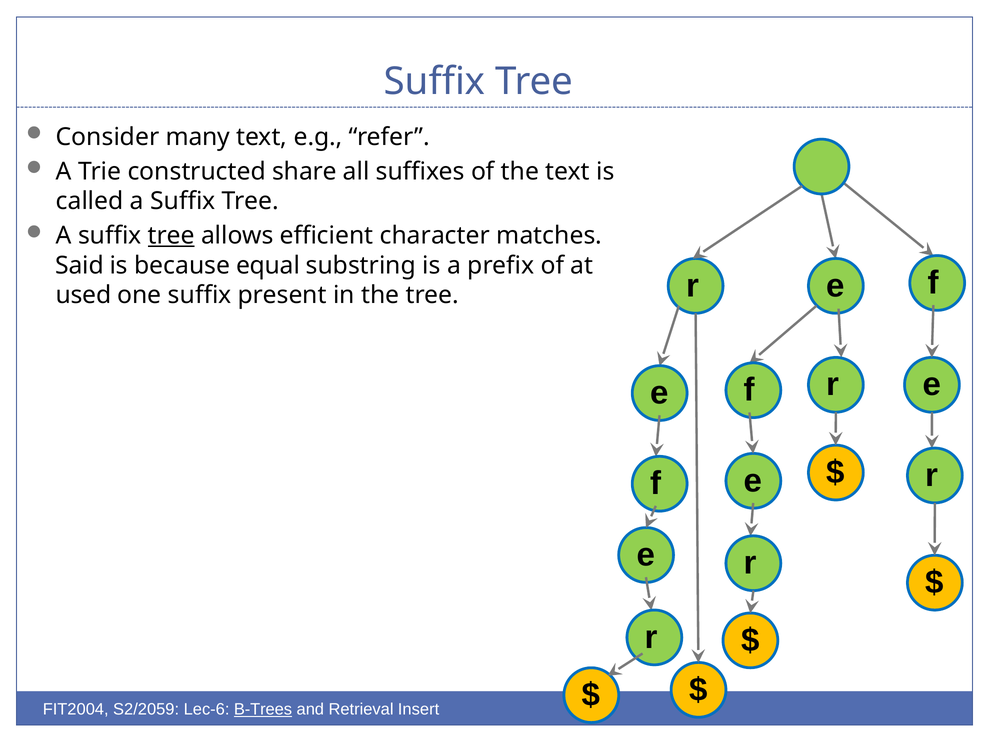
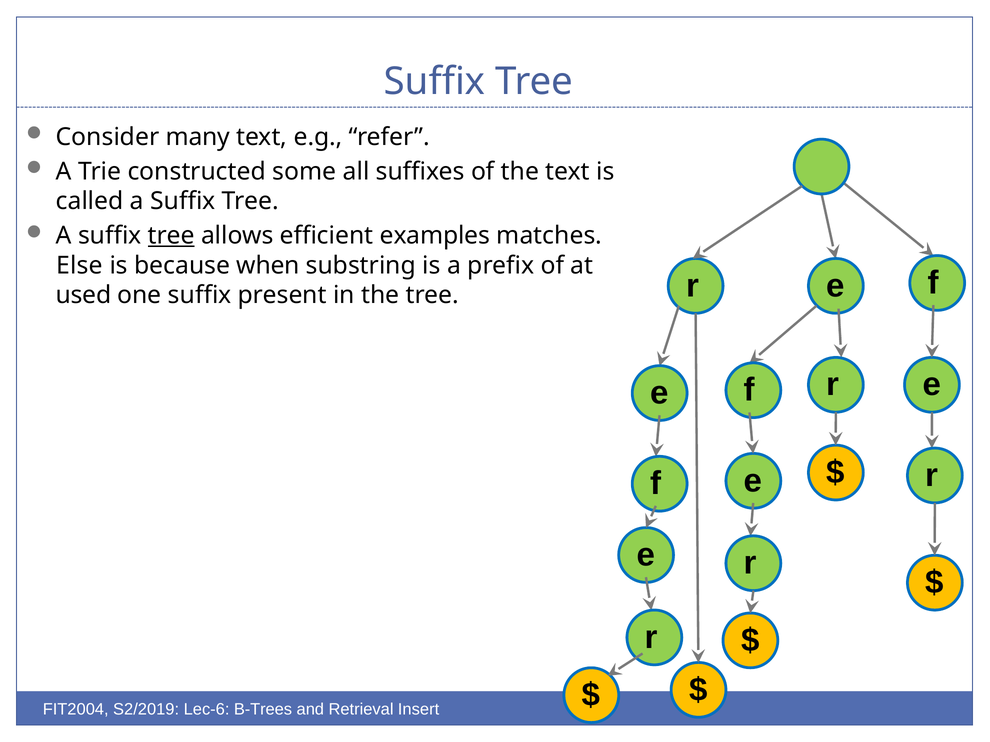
share: share -> some (304, 172)
character: character -> examples (435, 236)
Said: Said -> Else (79, 266)
equal: equal -> when (268, 266)
S2/2059: S2/2059 -> S2/2019 (146, 710)
B-Trees underline: present -> none (263, 710)
